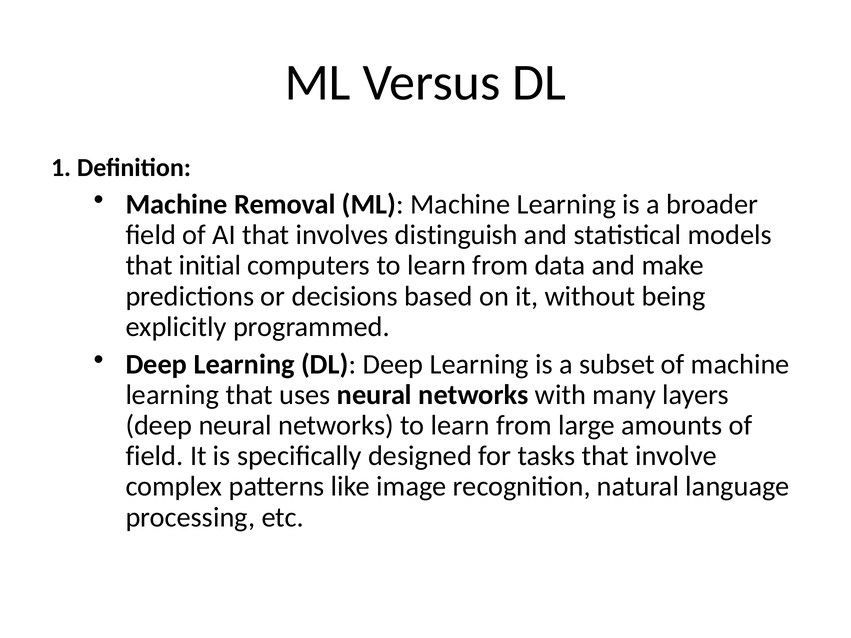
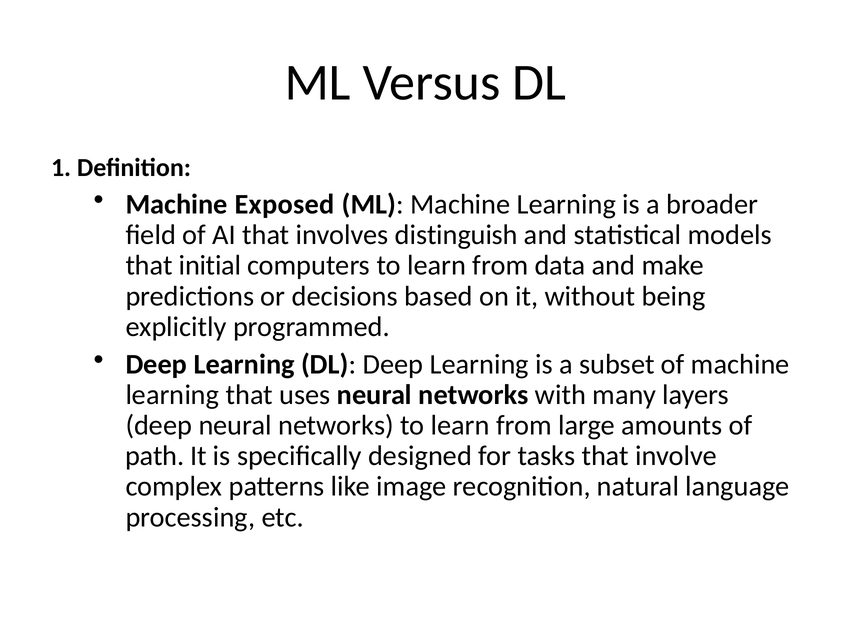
Removal: Removal -> Exposed (285, 204)
field: field -> path (155, 456)
